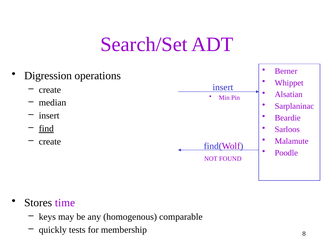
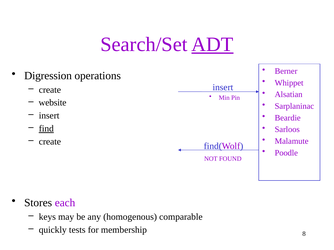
ADT underline: none -> present (212, 45)
median: median -> website (53, 103)
time: time -> each (65, 203)
